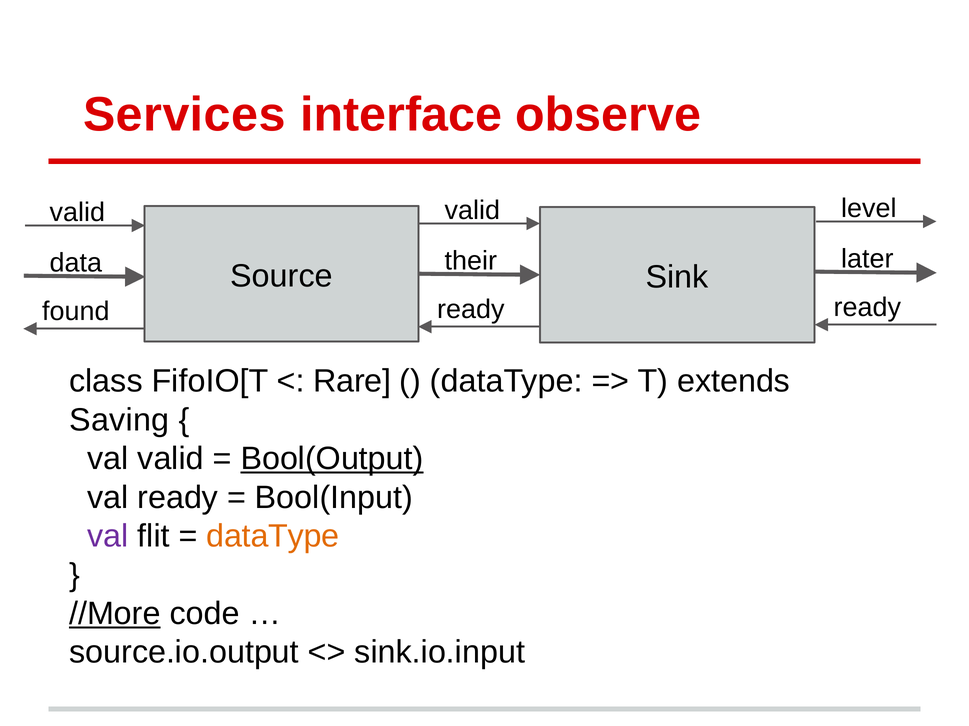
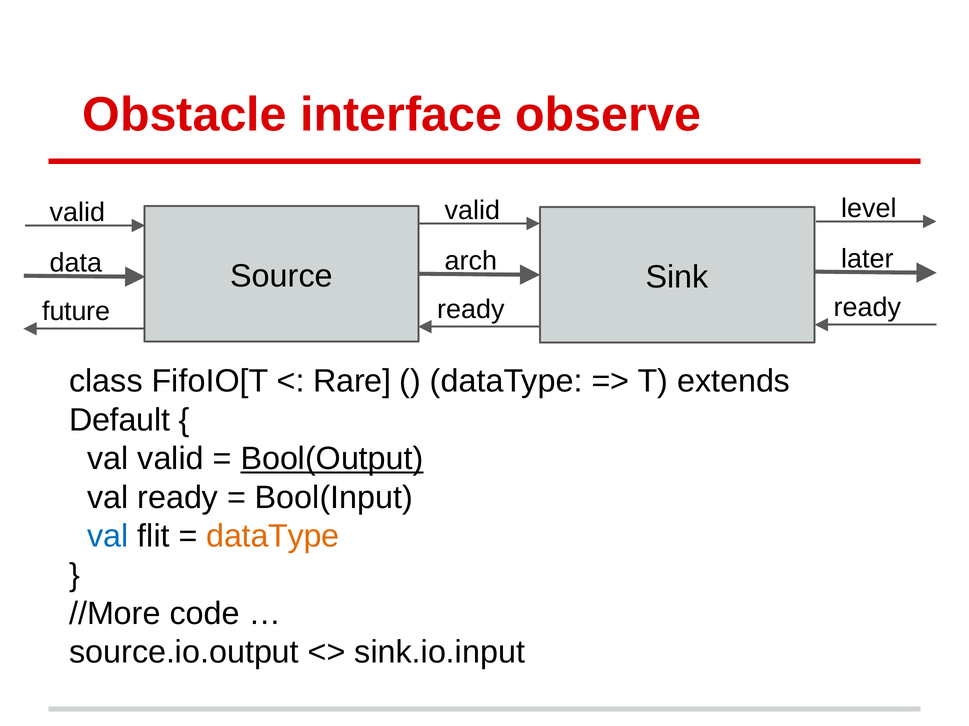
Services: Services -> Obstacle (185, 115)
their: their -> arch (471, 261)
found: found -> future (76, 312)
Saving: Saving -> Default (120, 420)
val colour: purple -> blue (108, 537)
//More underline: present -> none (115, 614)
